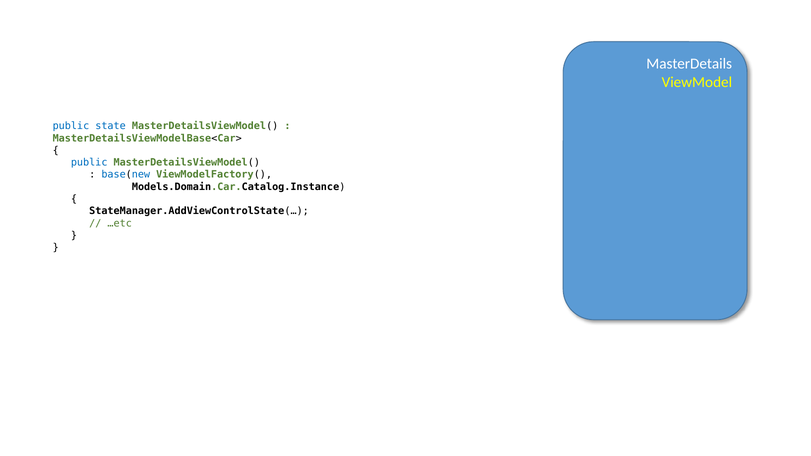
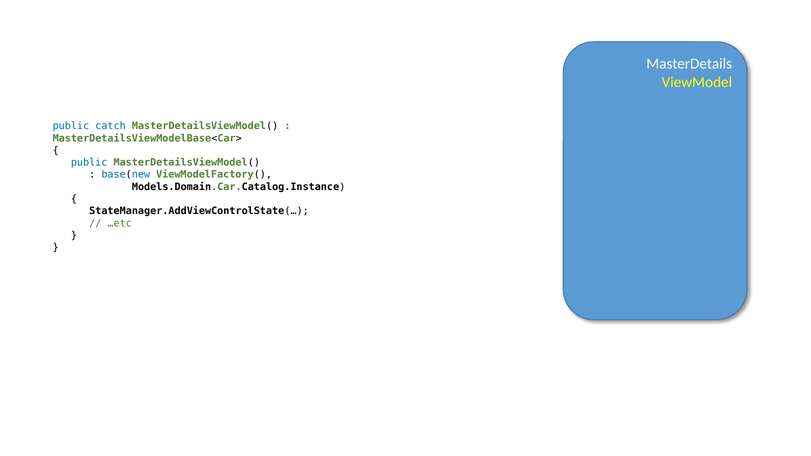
state: state -> catch (111, 126)
